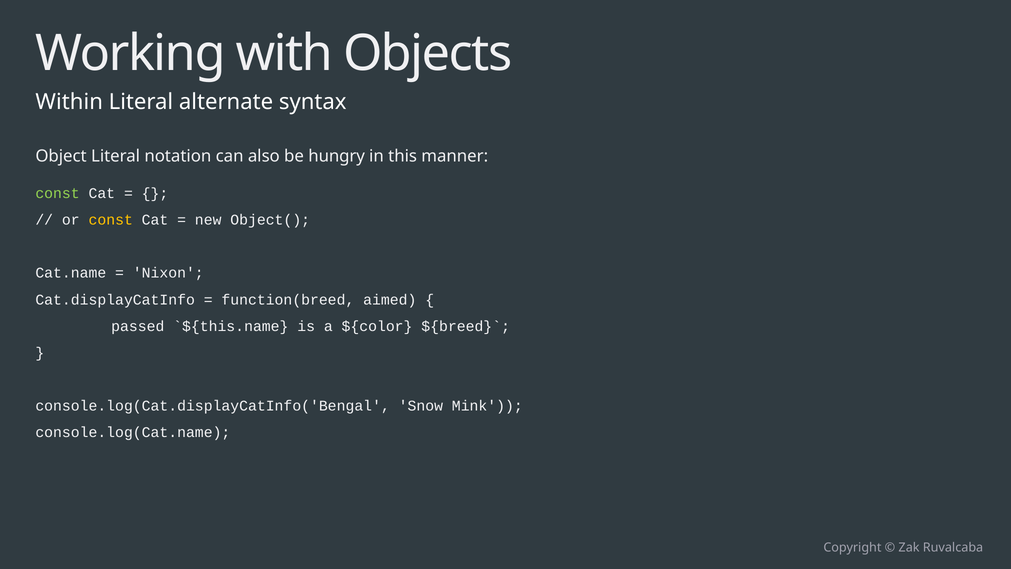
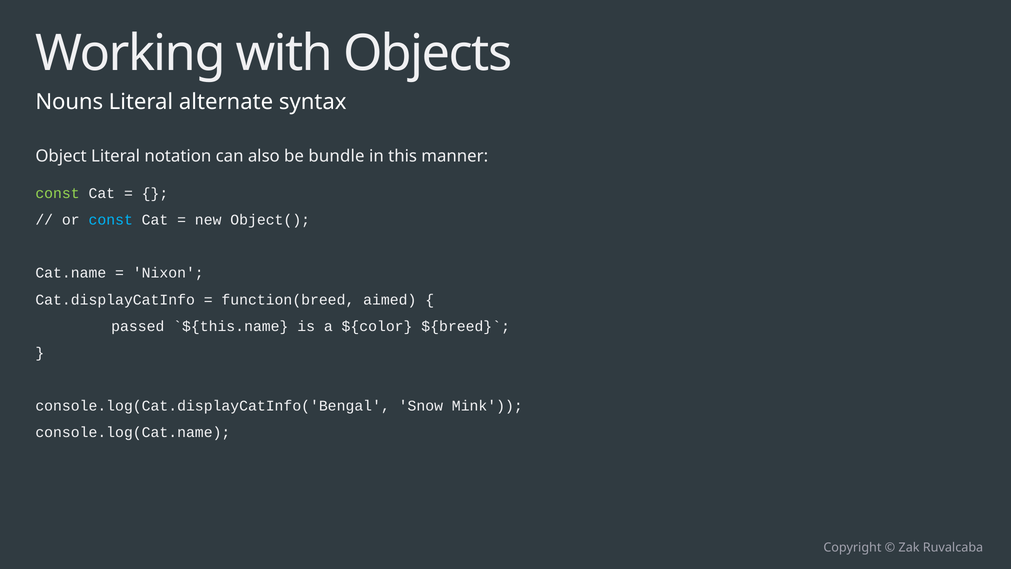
Within: Within -> Nouns (69, 102)
hungry: hungry -> bundle (336, 156)
const colour: yellow -> light blue (111, 220)
